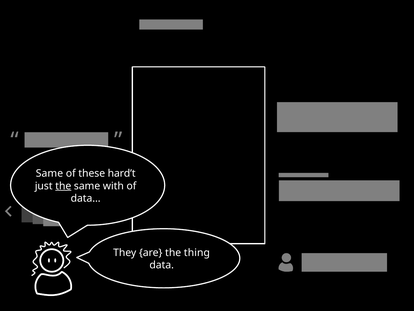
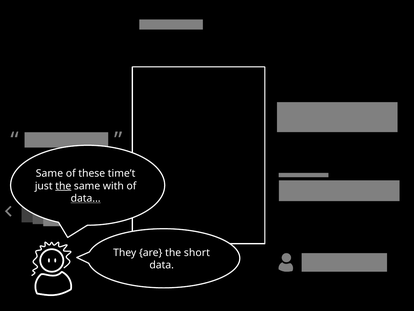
hard’t: hard’t -> time’t (122, 173)
data… underline: none -> present (86, 198)
thing: thing -> short (197, 252)
